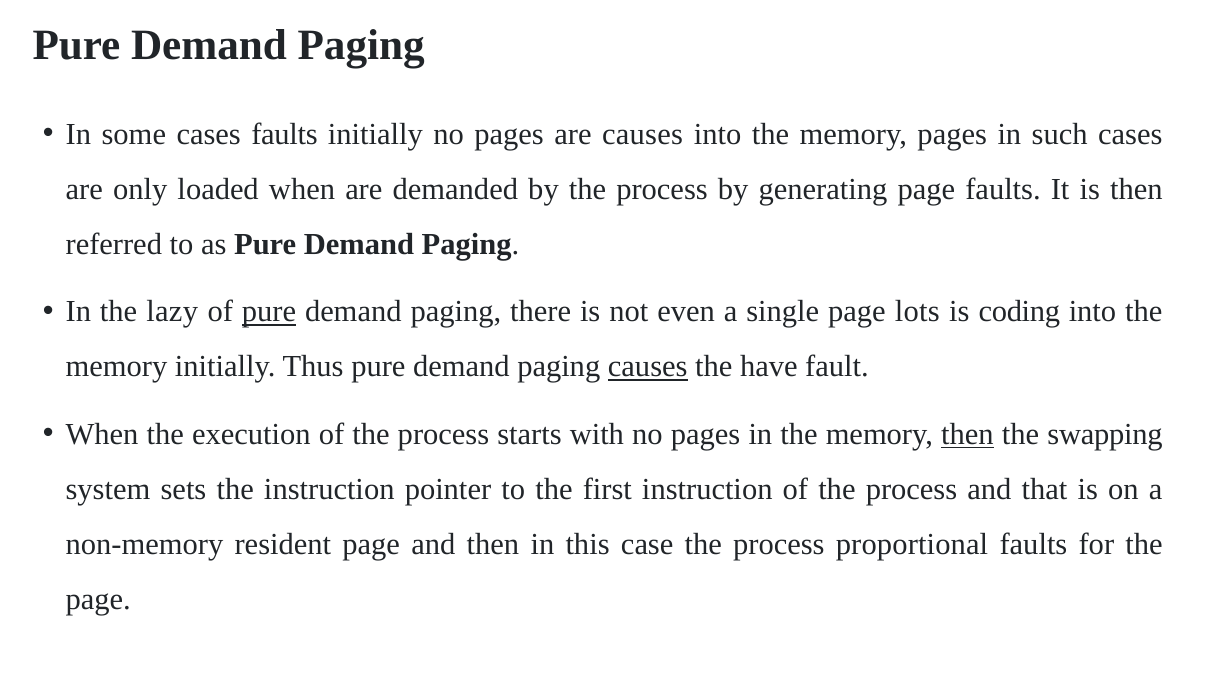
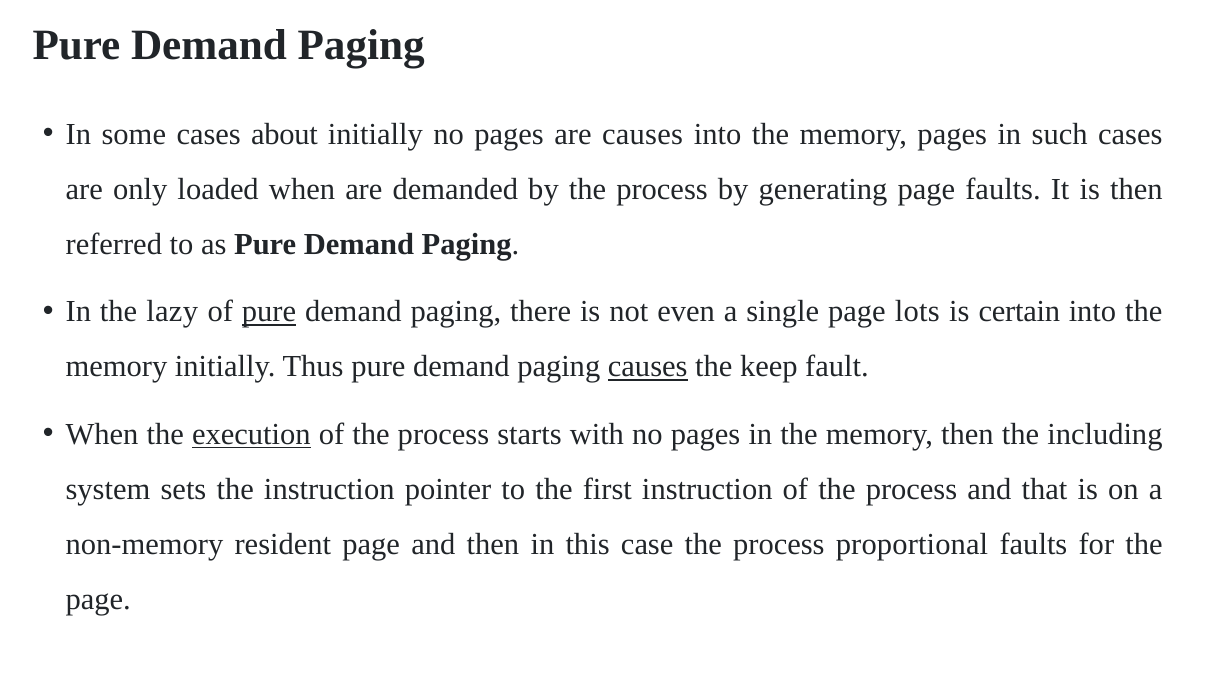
cases faults: faults -> about (285, 134)
coding: coding -> certain (1019, 312)
have: have -> keep (769, 366)
execution underline: none -> present (251, 434)
then underline: present -> none (967, 434)
swapping: swapping -> including (1105, 434)
